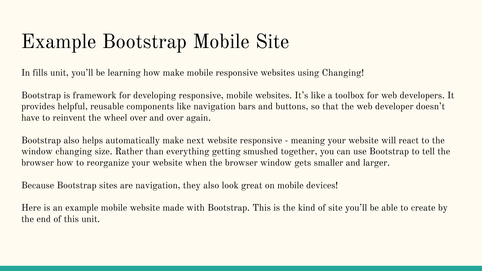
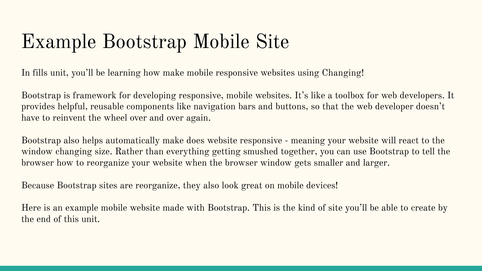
next: next -> does (195, 140)
are navigation: navigation -> reorganize (158, 185)
